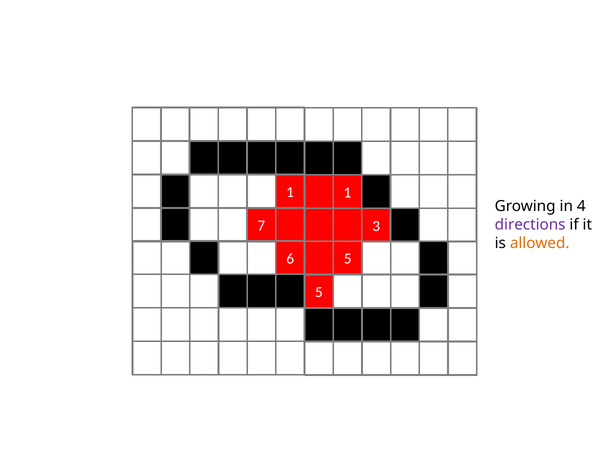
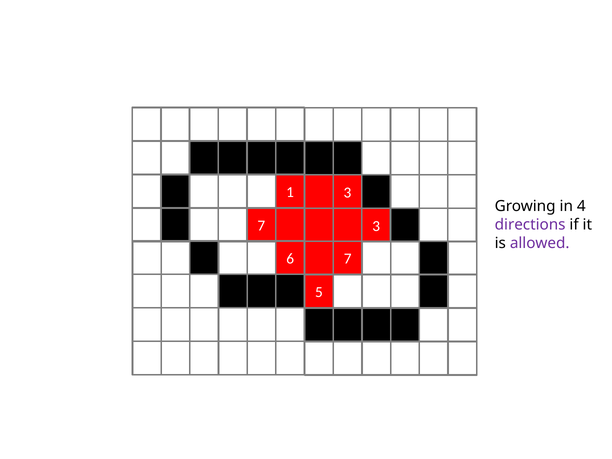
1 1: 1 -> 3 (347, 193)
allowed colour: orange -> purple (540, 243)
6 5: 5 -> 7 (348, 259)
